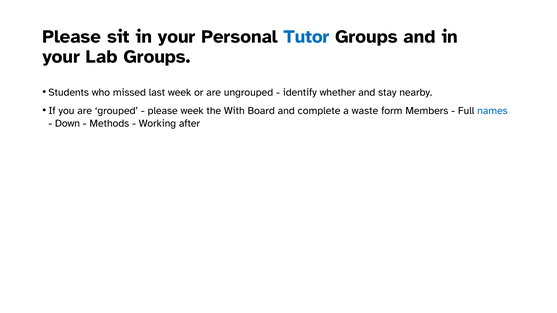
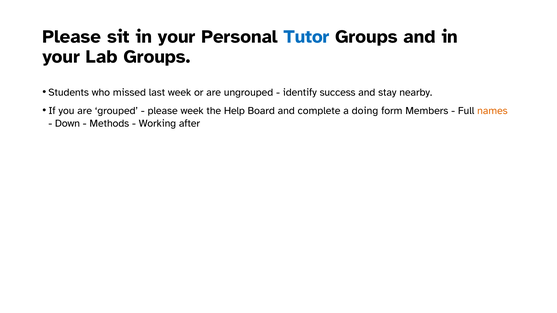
whether: whether -> success (338, 92)
With: With -> Help (234, 111)
waste: waste -> doing (365, 111)
names colour: blue -> orange (492, 111)
